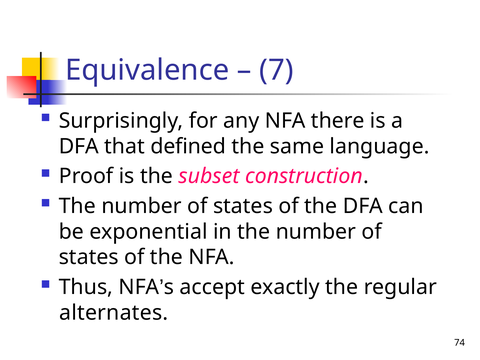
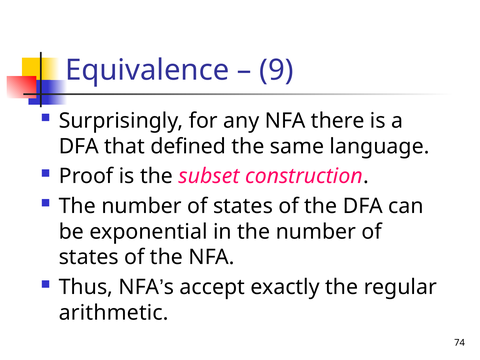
7: 7 -> 9 (276, 70)
alternates: alternates -> arithmetic (114, 313)
